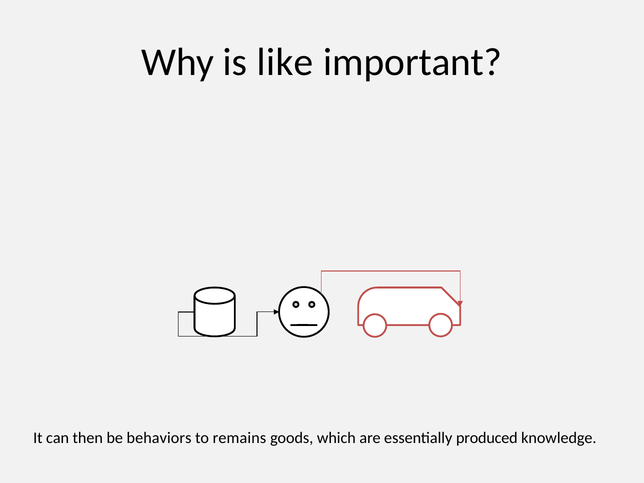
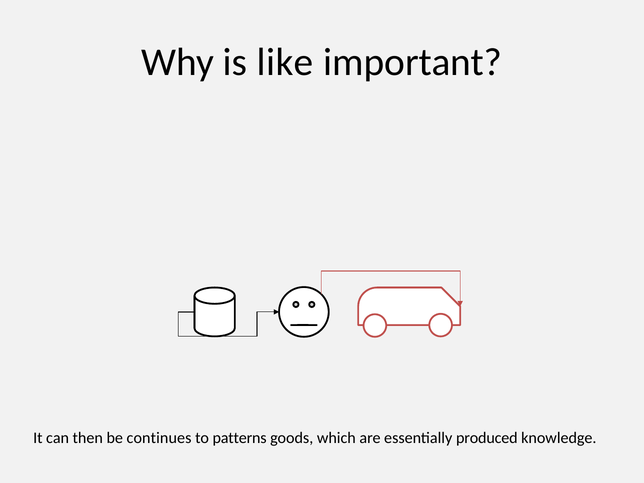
behaviors: behaviors -> continues (159, 438)
remains: remains -> patterns (240, 438)
